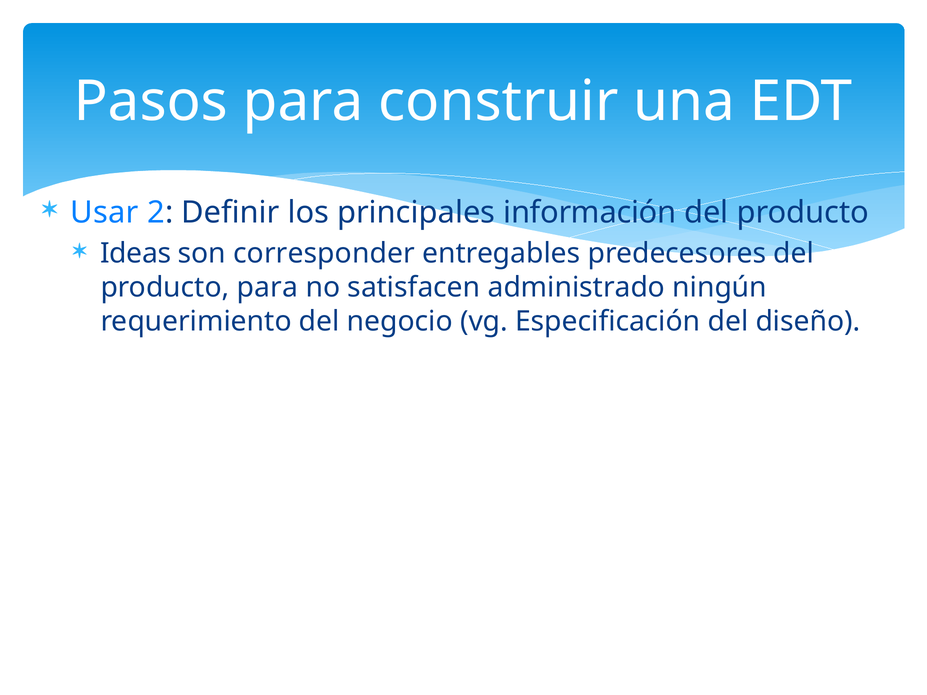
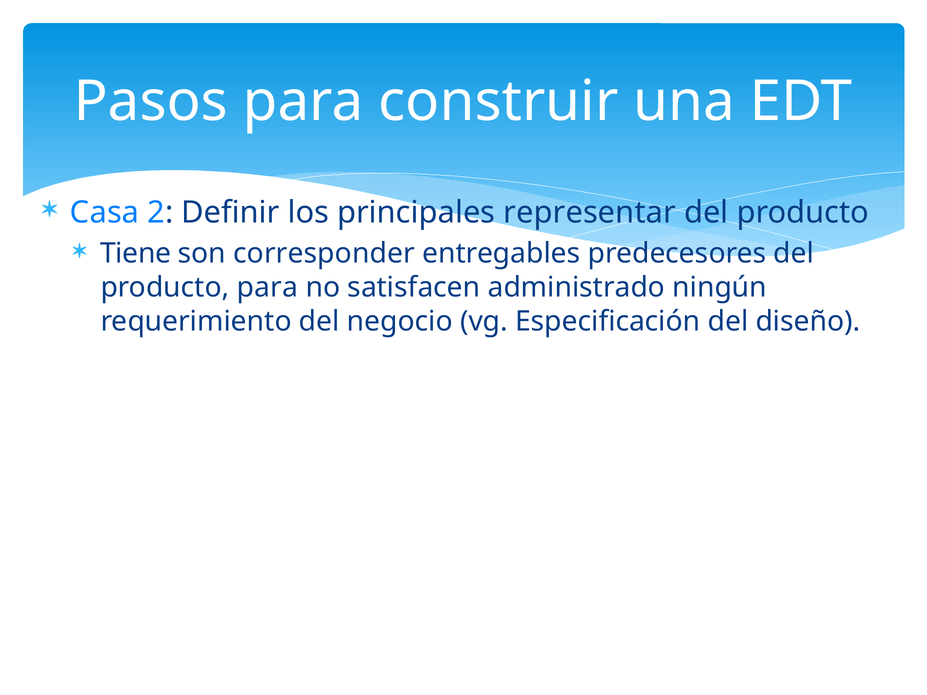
Usar: Usar -> Casa (105, 212)
información: información -> representar (590, 212)
Ideas: Ideas -> Tiene (136, 253)
